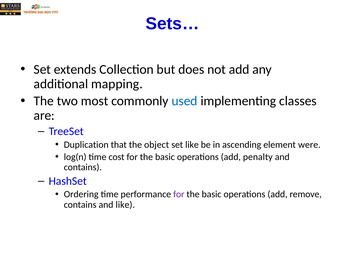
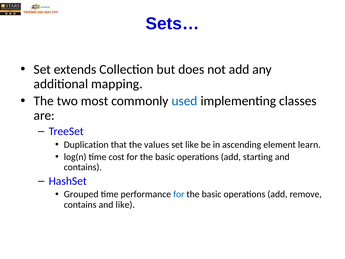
object: object -> values (157, 145)
were: were -> learn (309, 145)
penalty: penalty -> starting (258, 157)
Ordering: Ordering -> Grouped (81, 194)
for colour: purple -> blue (179, 194)
